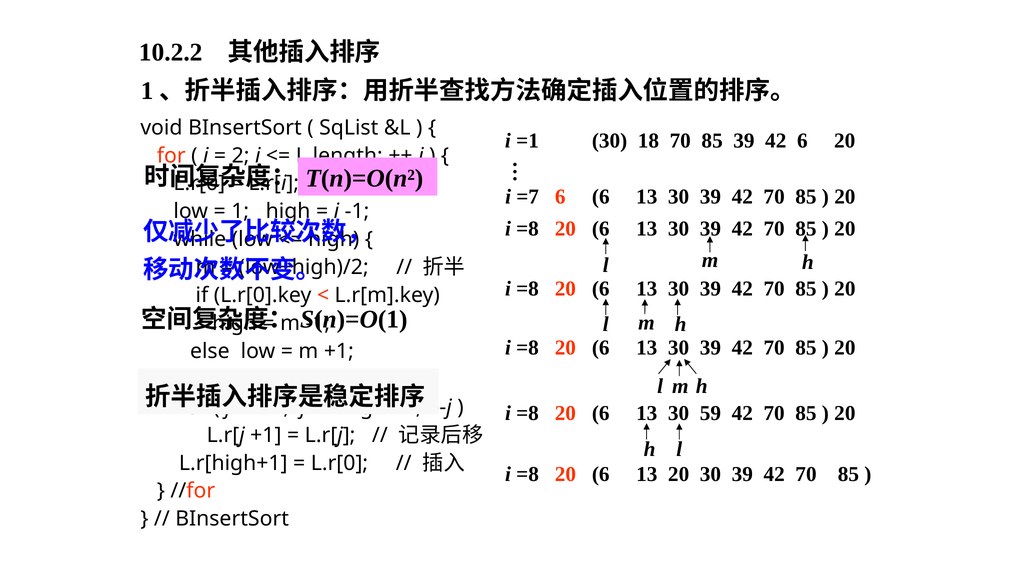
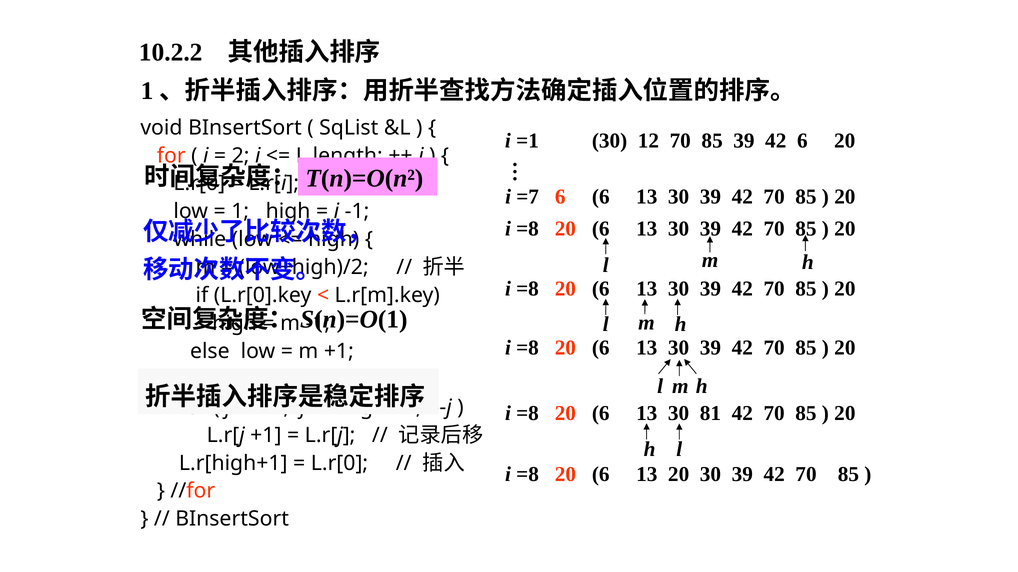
18: 18 -> 12 (648, 141)
59: 59 -> 81 (710, 414)
